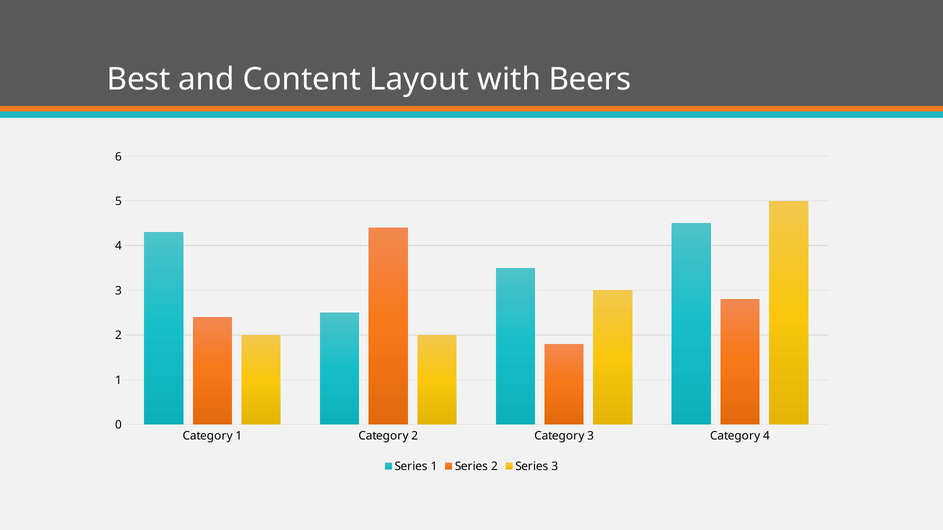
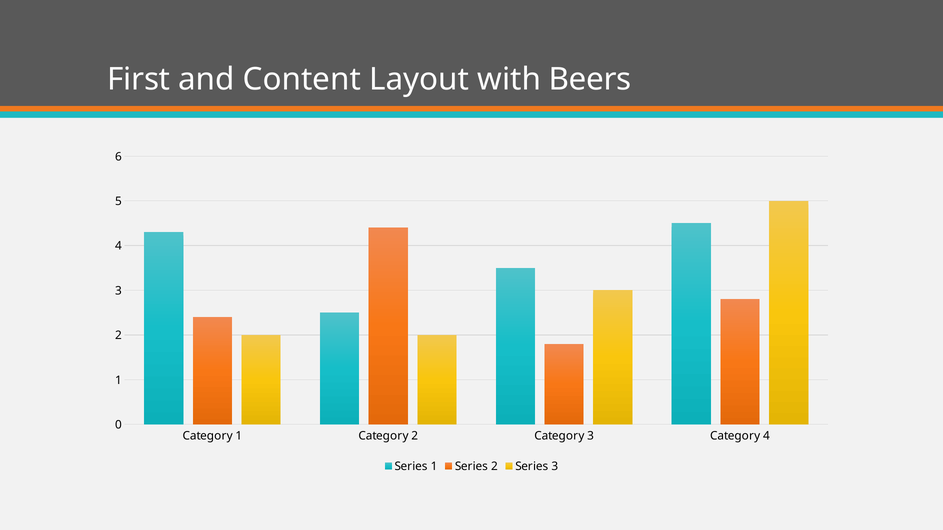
Best: Best -> First (139, 79)
